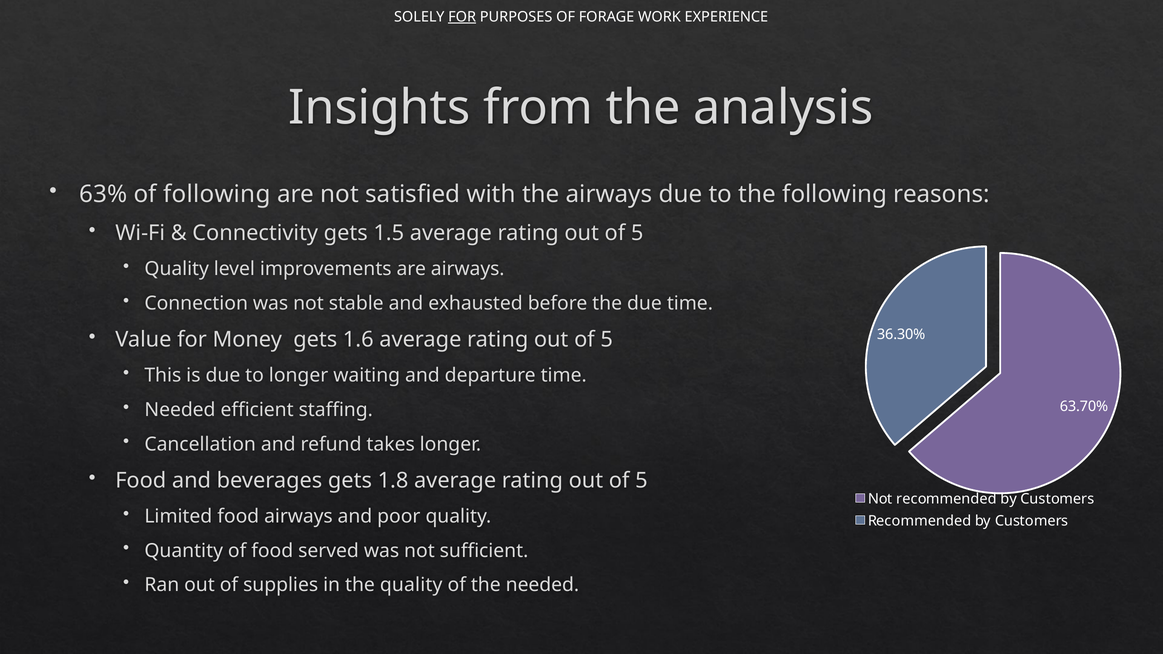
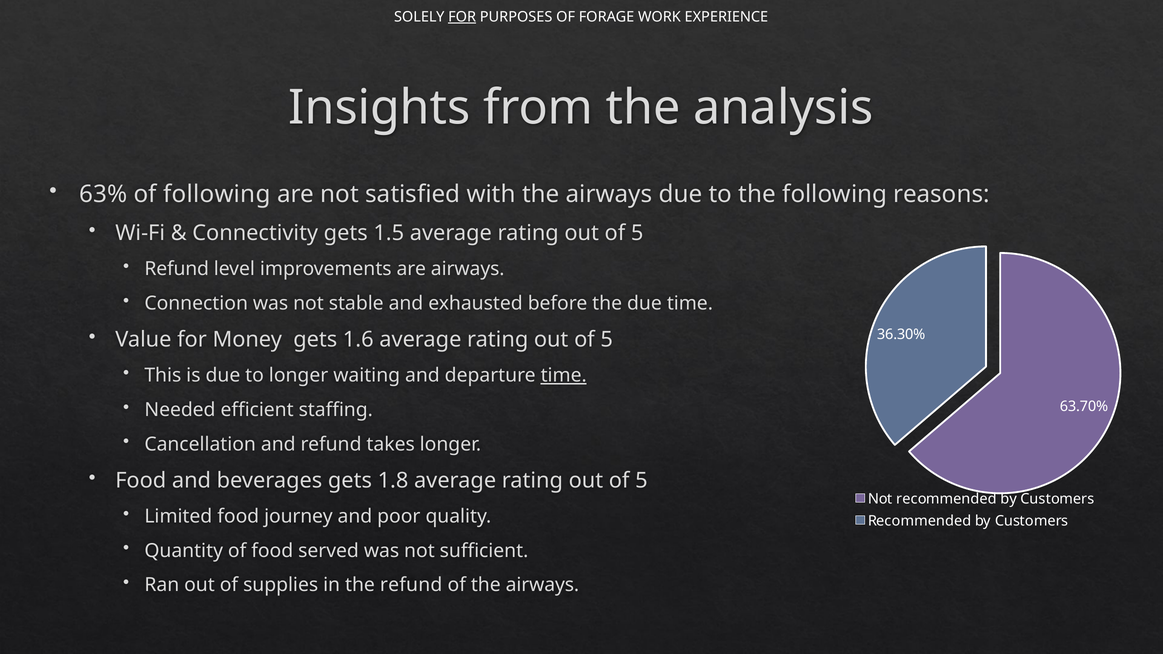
Quality: Quality -> Refund (177, 269)
time underline: none -> present (564, 376)
food airways: airways -> journey (298, 516)
the quality: quality -> refund (411, 585)
of the needed: needed -> airways (542, 585)
